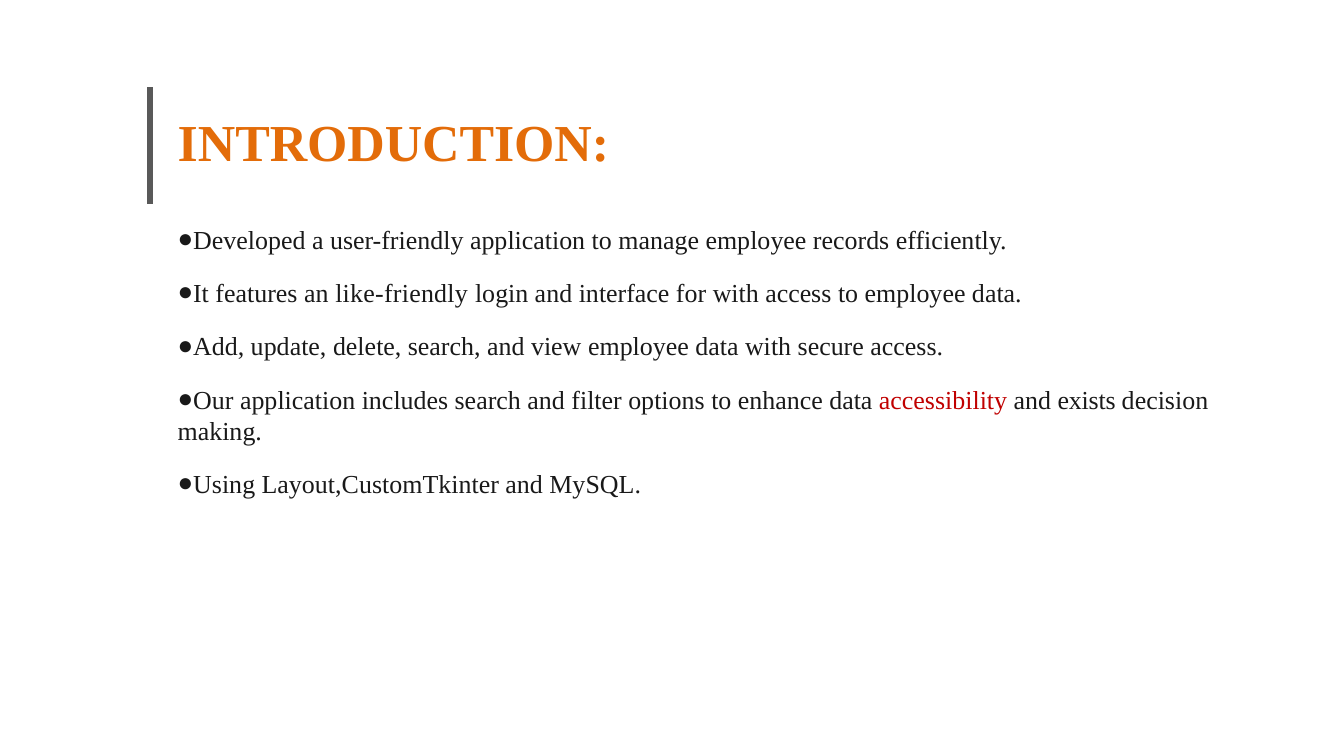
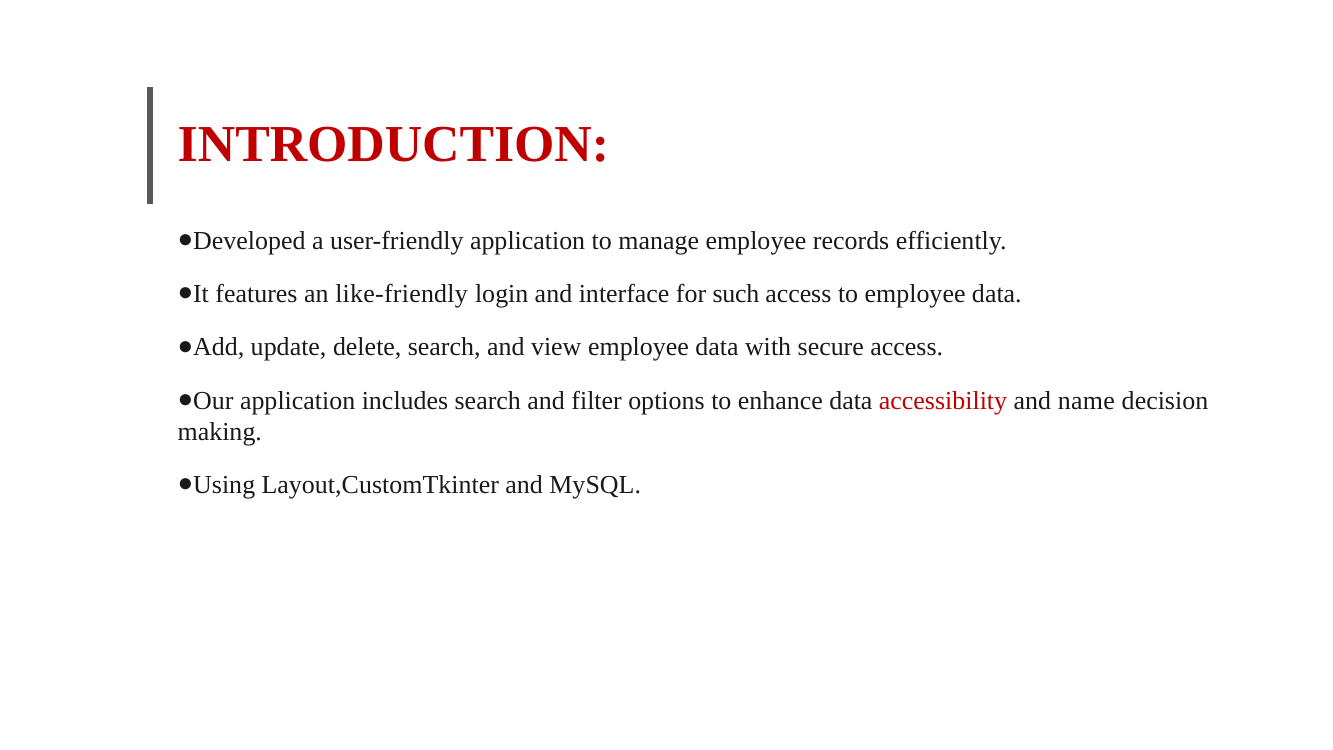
INTRODUCTION colour: orange -> red (393, 145)
for with: with -> such (736, 294)
exists: exists -> name (1086, 400)
